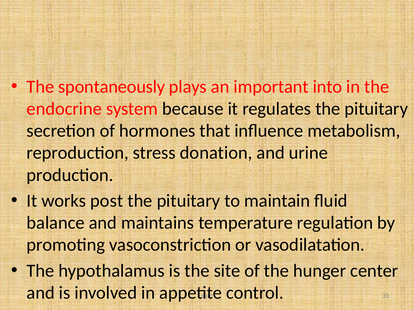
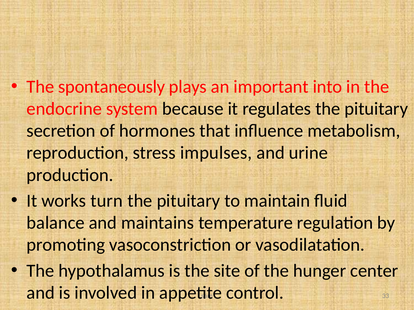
donation: donation -> impulses (216, 153)
post: post -> turn (107, 201)
